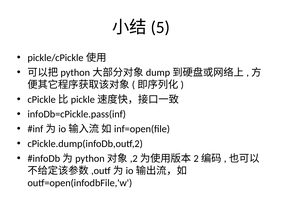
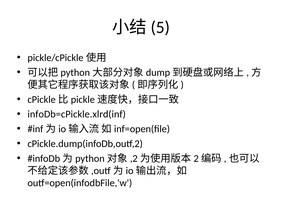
infoDb=cPickle.pass(inf: infoDb=cPickle.pass(inf -> infoDb=cPickle.xlrd(inf (77, 114)
